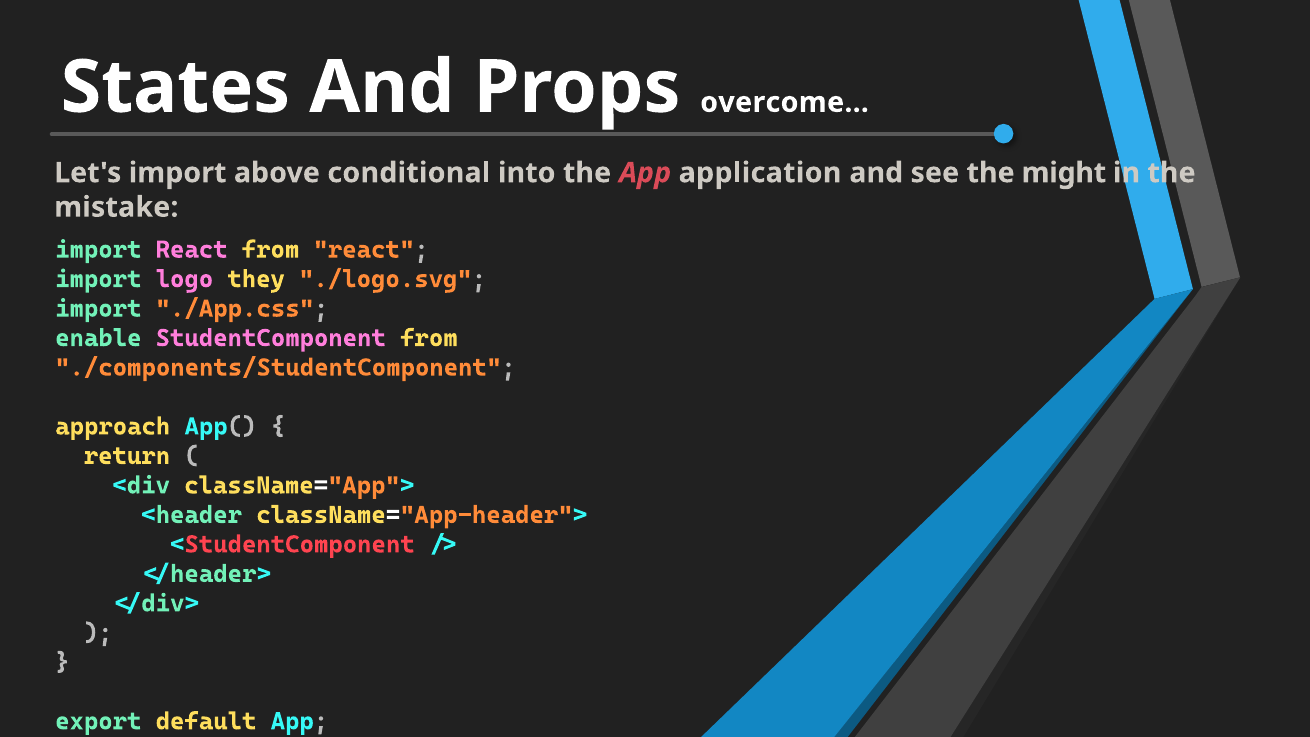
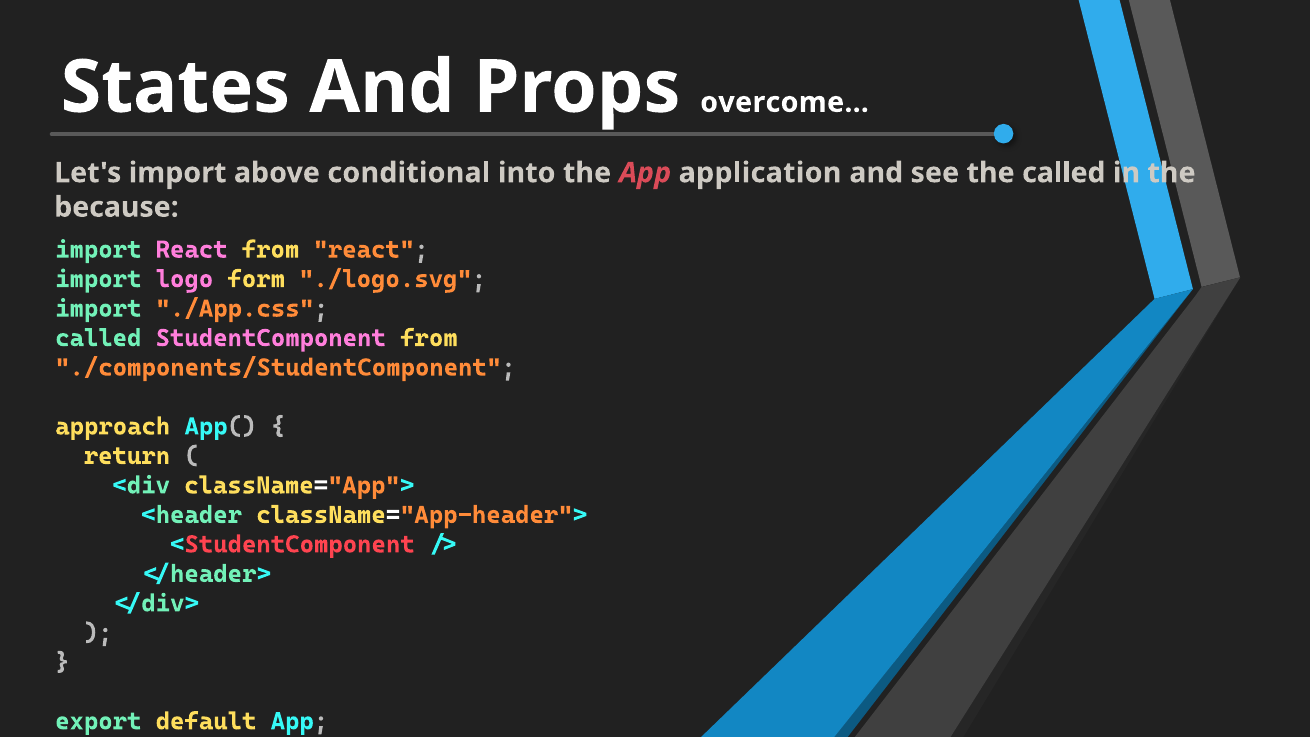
the might: might -> called (1064, 173)
mistake: mistake -> because (116, 207)
they: they -> form (256, 279)
enable: enable -> called (98, 338)
